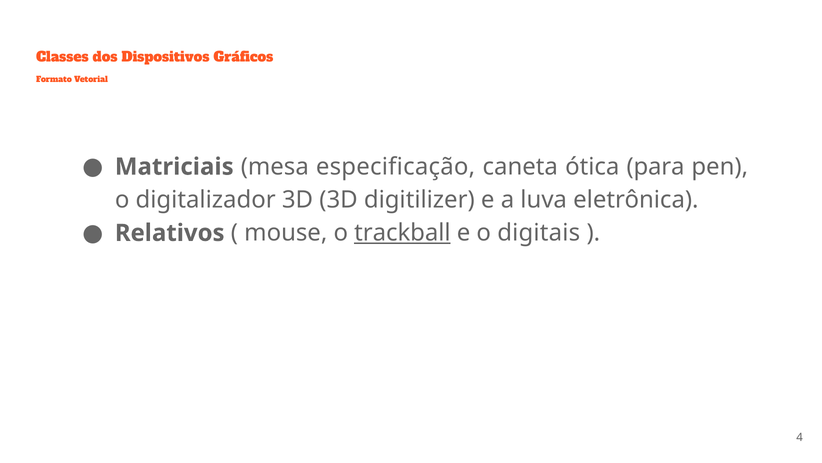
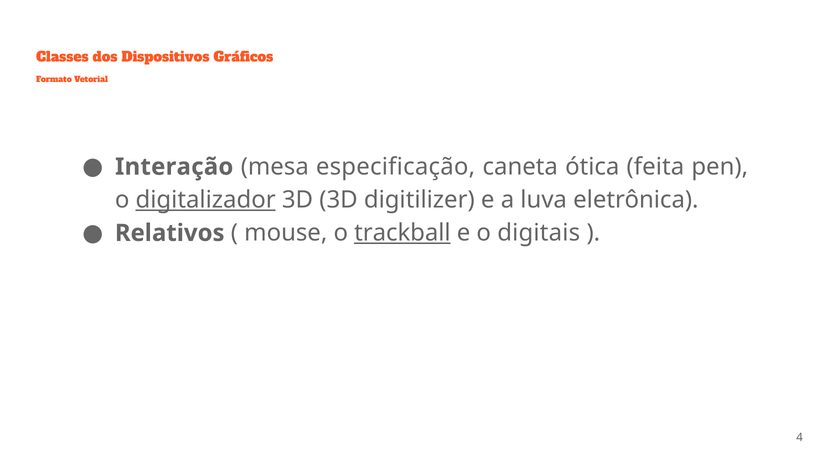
Matriciais: Matriciais -> Interação (174, 167)
para: para -> feita (655, 167)
digitalizador underline: none -> present (206, 200)
